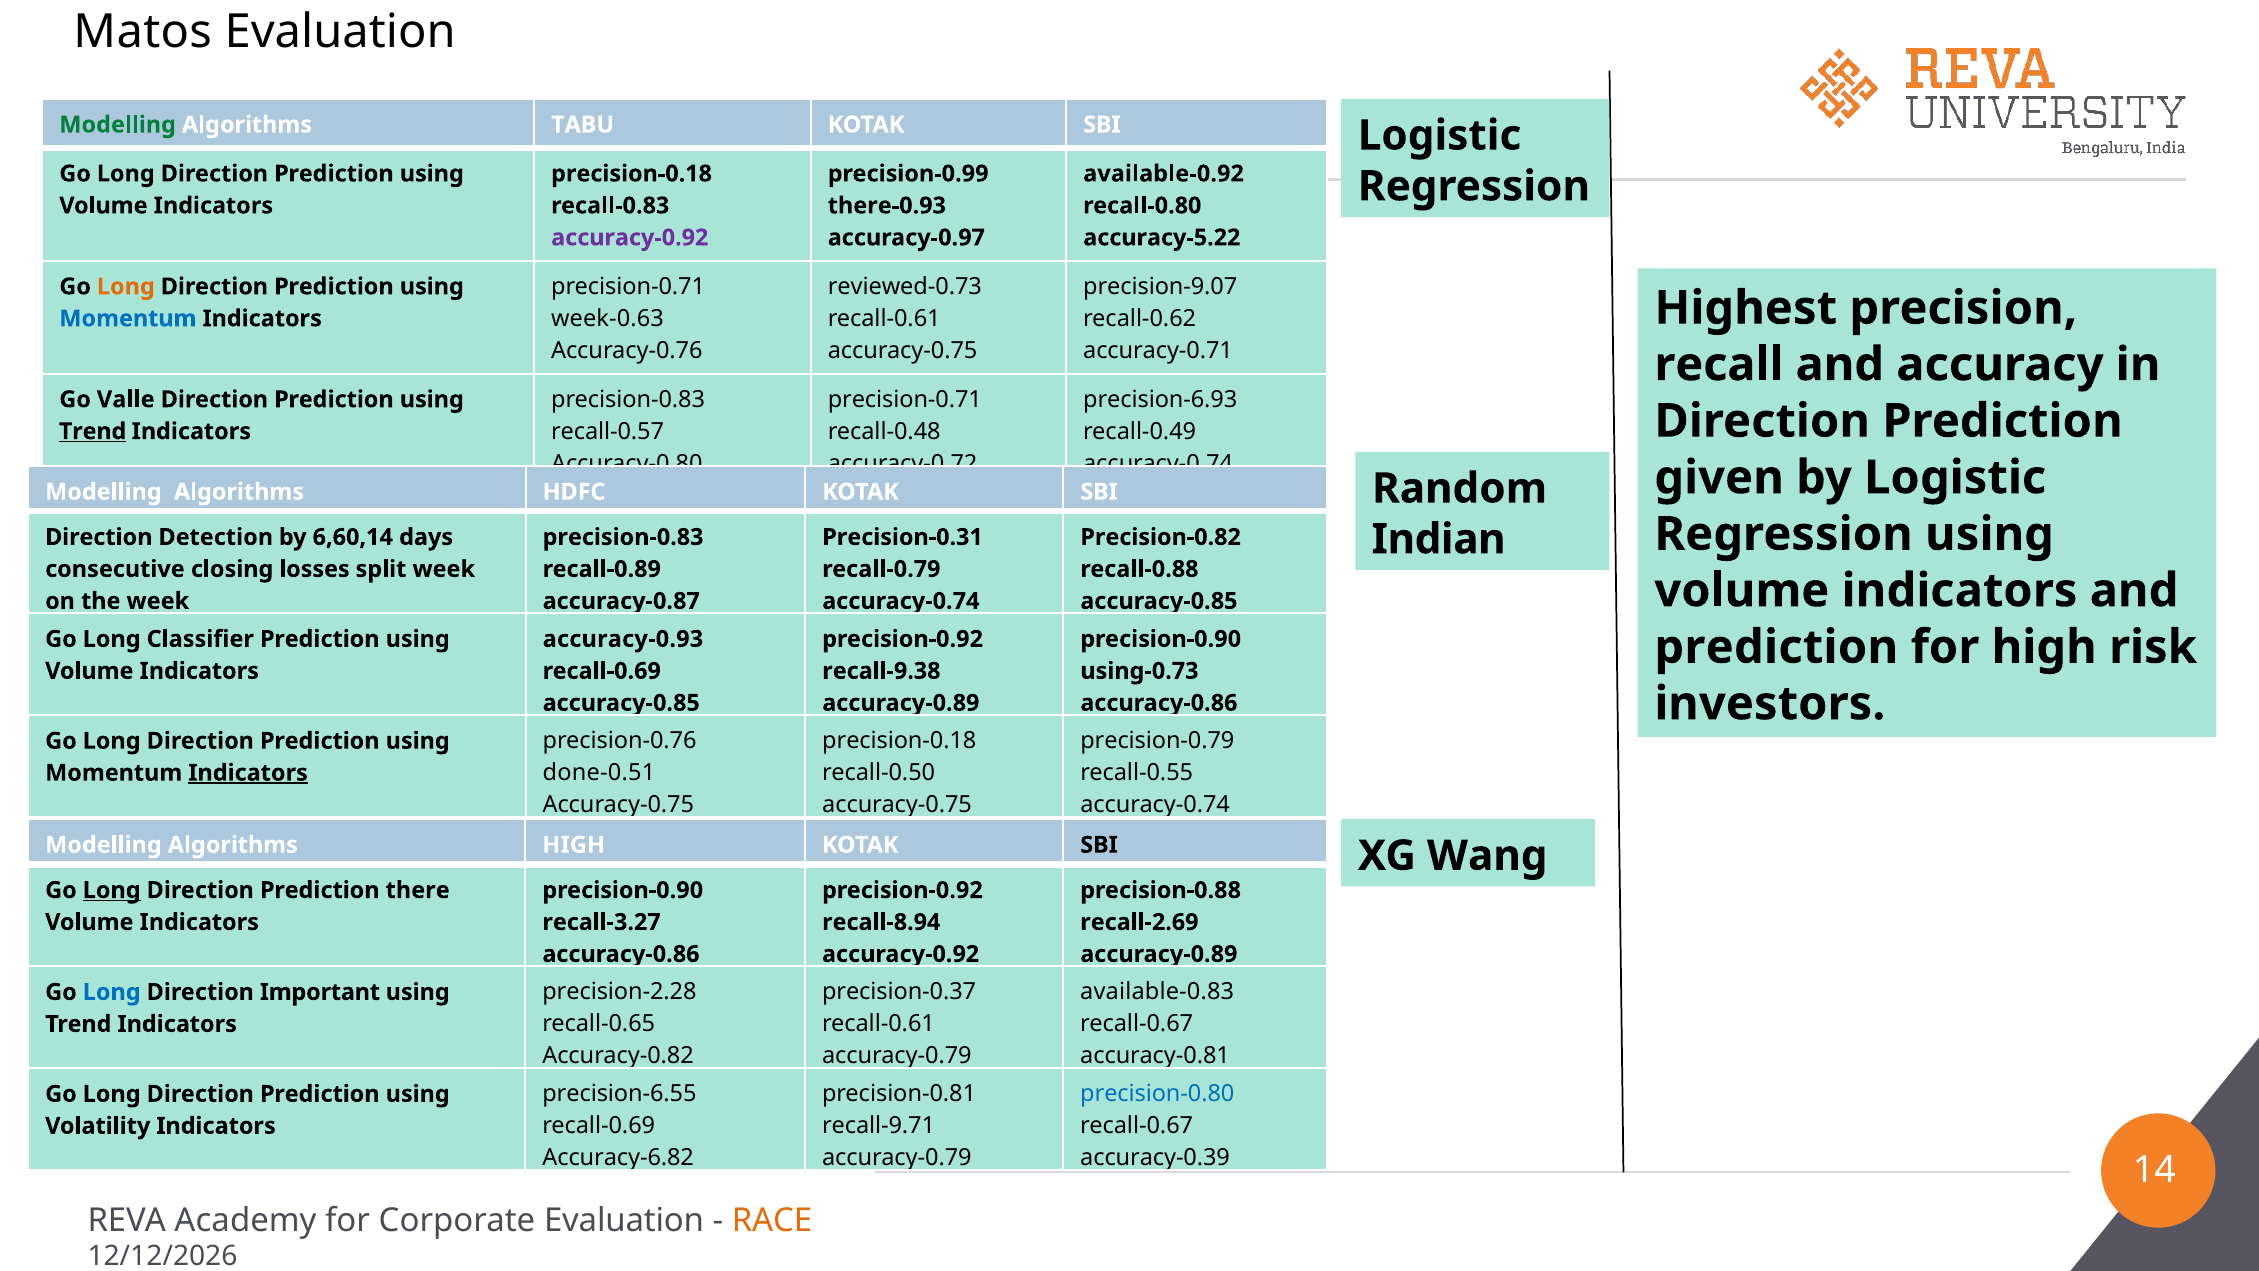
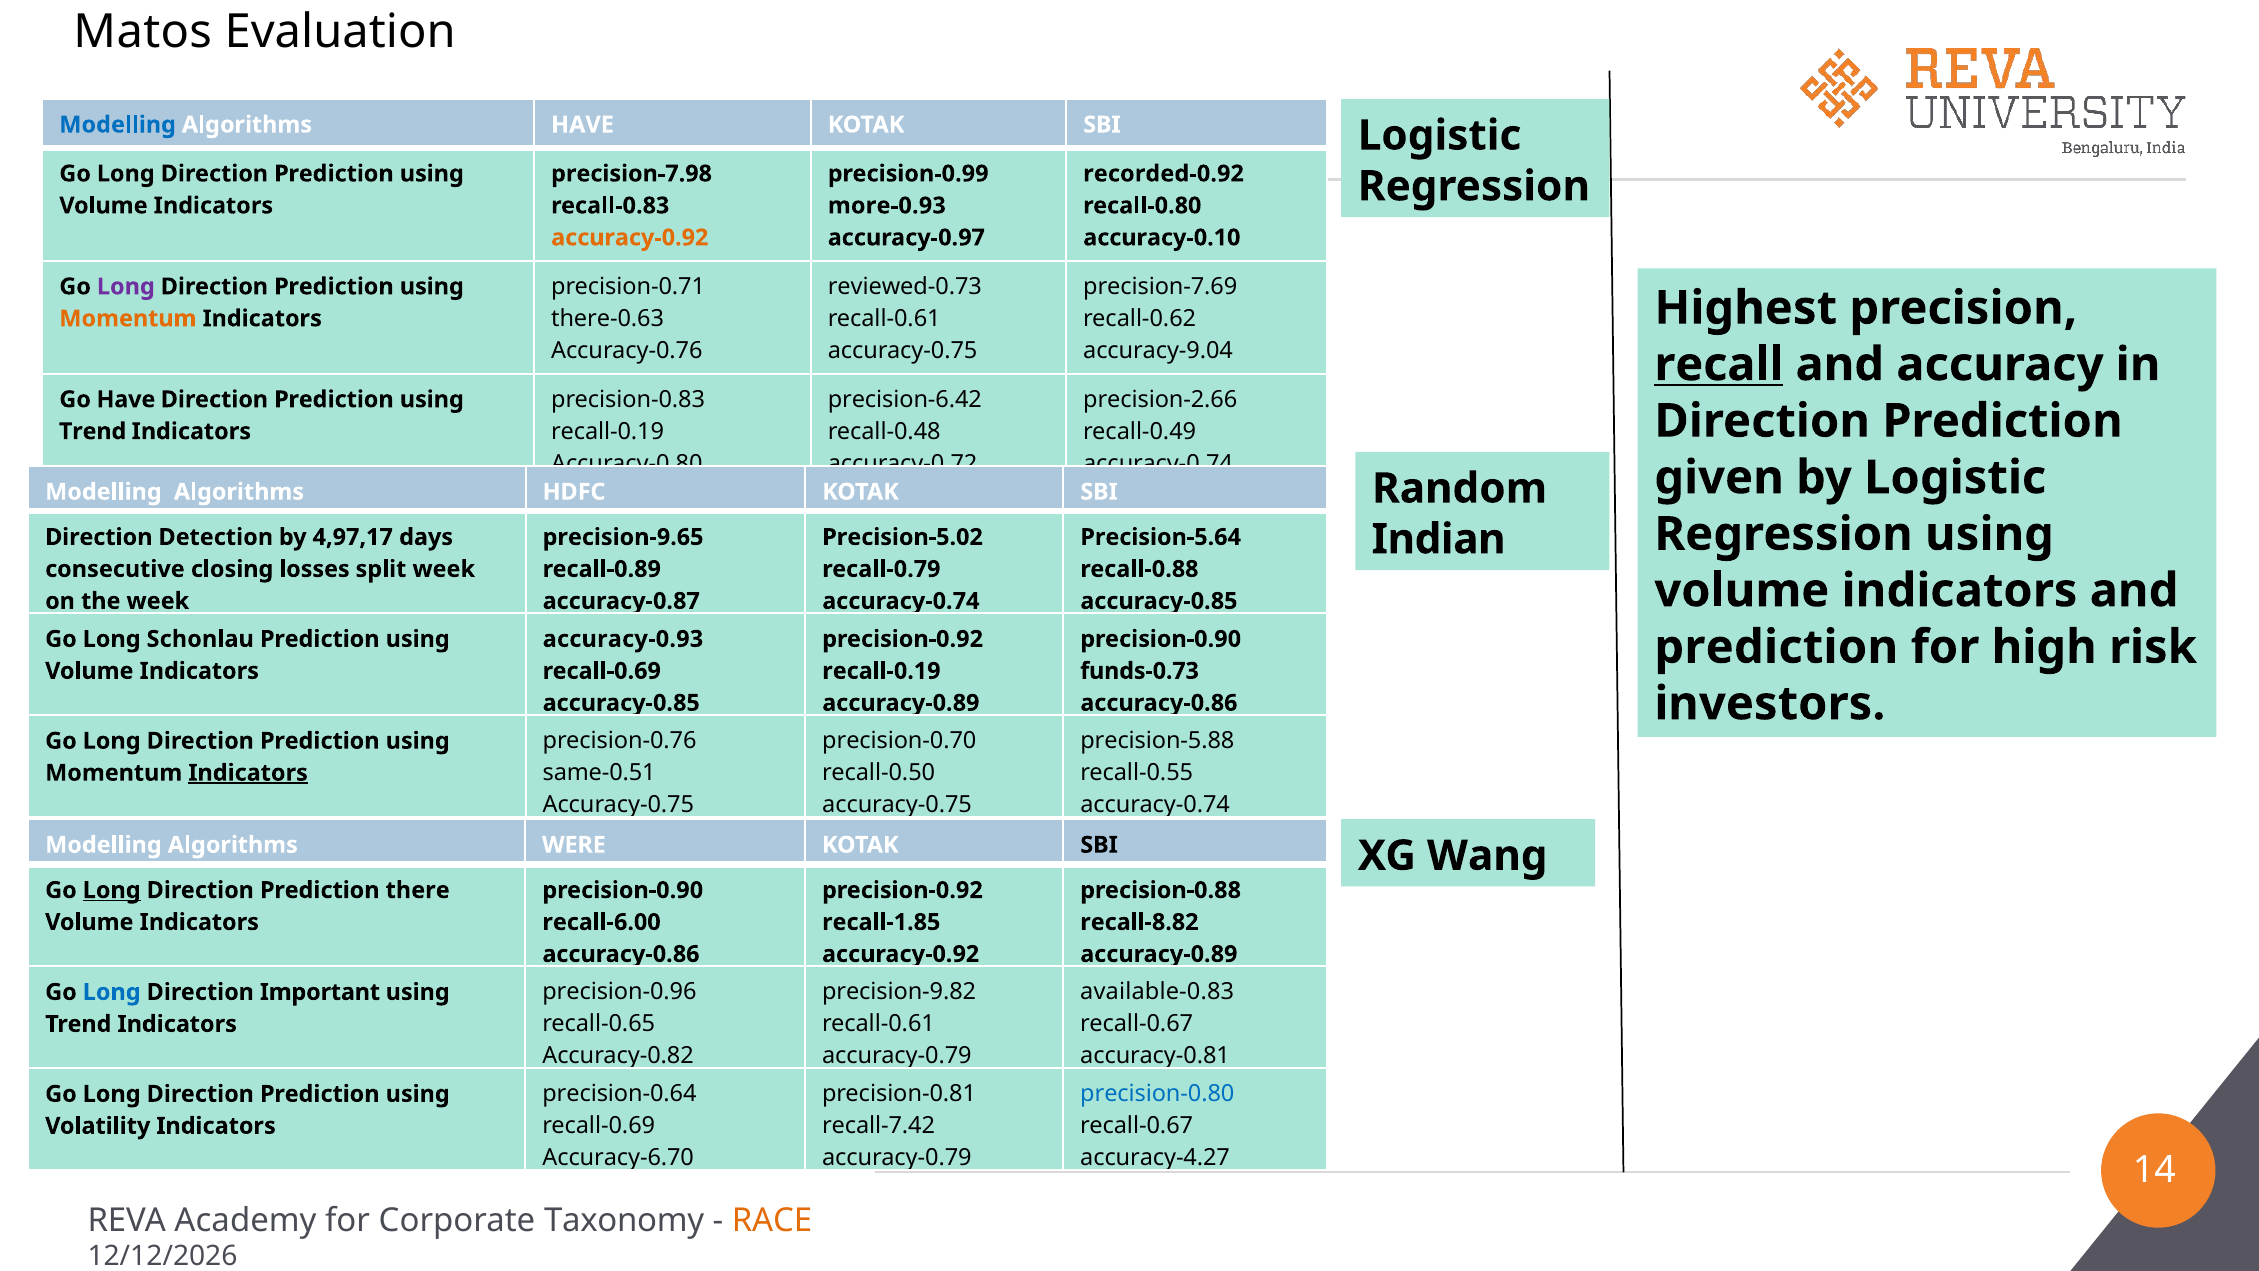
Modelling colour: green -> blue (118, 125)
Algorithms TABU: TABU -> HAVE (583, 125)
precision-0.18: precision-0.18 -> precision-7.98 (632, 174)
available-0.92: available-0.92 -> recorded-0.92 (1164, 174)
there-0.93: there-0.93 -> more-0.93 (887, 206)
accuracy-0.92 colour: purple -> orange (630, 238)
accuracy-5.22: accuracy-5.22 -> accuracy-0.10 (1162, 238)
precision-9.07: precision-9.07 -> precision-7.69 (1160, 287)
Long colour: orange -> purple (126, 287)
week-0.63: week-0.63 -> there-0.63 (608, 318)
Momentum colour: blue -> orange (128, 318)
accuracy-0.71: accuracy-0.71 -> accuracy-9.04 (1158, 350)
recall underline: none -> present (1719, 365)
precision-0.71: precision-0.71 -> precision-6.42 (905, 399)
precision-6.93: precision-6.93 -> precision-2.66 (1160, 399)
Go Valle: Valle -> Have (126, 399)
recall-0.57: recall-0.57 -> recall-0.19 (608, 431)
Trend underline: present -> none (93, 431)
6,60,14: 6,60,14 -> 4,97,17 (353, 537)
precision-0.83: precision-0.83 -> precision-9.65 (623, 537)
Precision-0.31: Precision-0.31 -> Precision-5.02 (903, 537)
Precision-0.82: Precision-0.82 -> Precision-5.64 (1161, 537)
Classifier: Classifier -> Schonlau (200, 639)
recall-9.38: recall-9.38 -> recall-0.19 (881, 671)
using-0.73: using-0.73 -> funds-0.73 (1140, 671)
precision-0.18: precision-0.18 -> precision-0.70 (899, 741)
precision-0.79: precision-0.79 -> precision-5.88 (1157, 741)
done-0.51: done-0.51 -> same-0.51 (599, 773)
Algorithms HIGH: HIGH -> WERE (574, 845)
recall-3.27: recall-3.27 -> recall-6.00 (602, 922)
recall-8.94: recall-8.94 -> recall-1.85 (881, 922)
recall-2.69: recall-2.69 -> recall-8.82 (1139, 922)
precision-2.28: precision-2.28 -> precision-0.96 (619, 992)
precision-0.37: precision-0.37 -> precision-9.82 (899, 992)
precision-6.55: precision-6.55 -> precision-0.64 (619, 1094)
recall-9.71: recall-9.71 -> recall-7.42 (879, 1126)
Accuracy-6.82: Accuracy-6.82 -> Accuracy-6.70 (618, 1158)
accuracy-0.39: accuracy-0.39 -> accuracy-4.27 (1155, 1158)
Corporate Evaluation: Evaluation -> Taxonomy (624, 1220)
